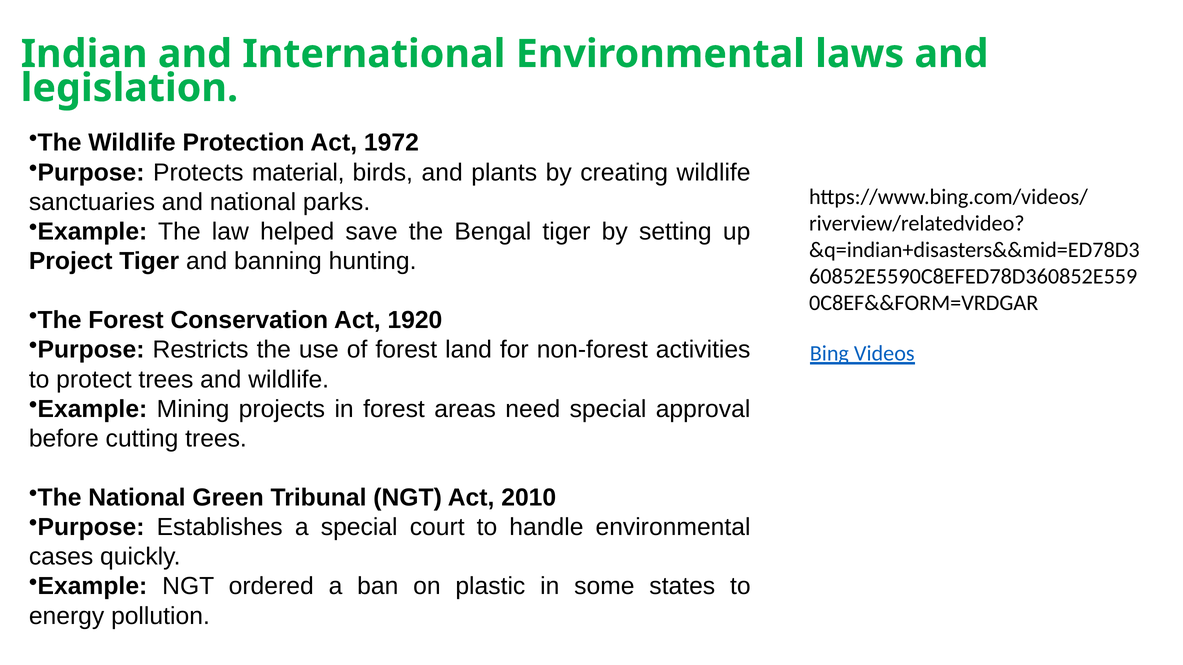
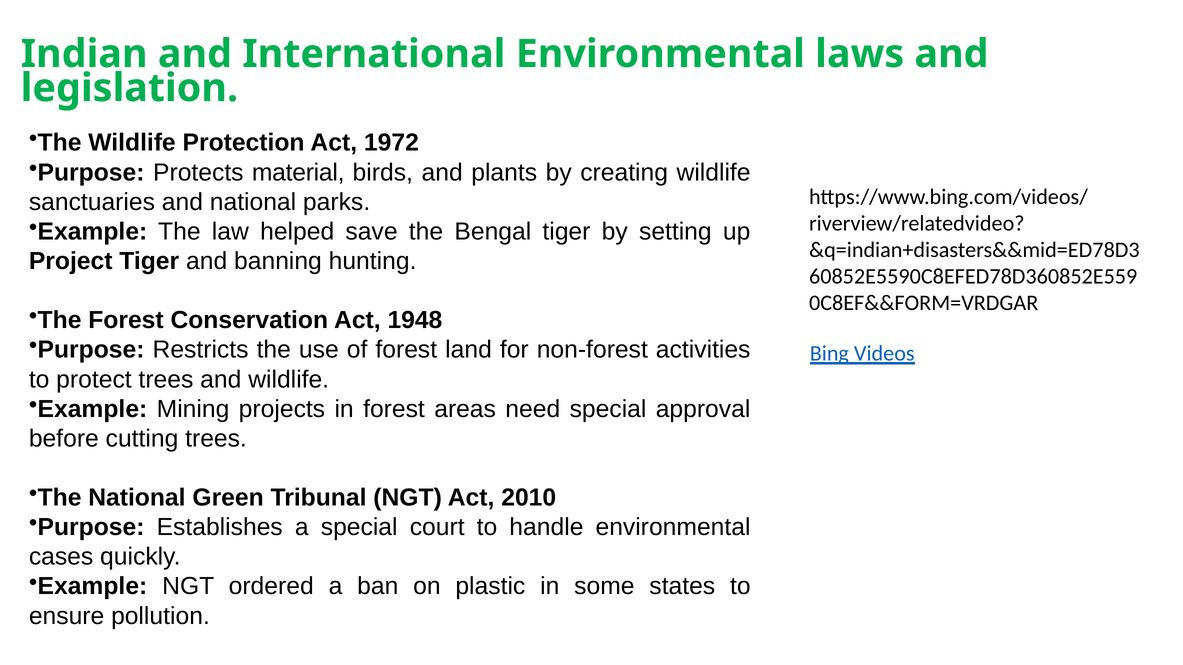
1920: 1920 -> 1948 (415, 320)
energy: energy -> ensure (67, 616)
